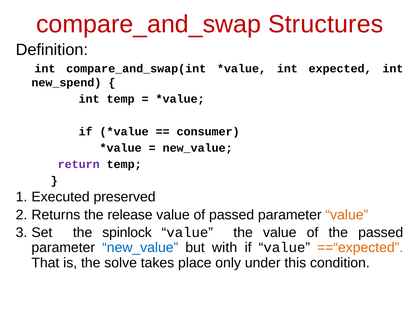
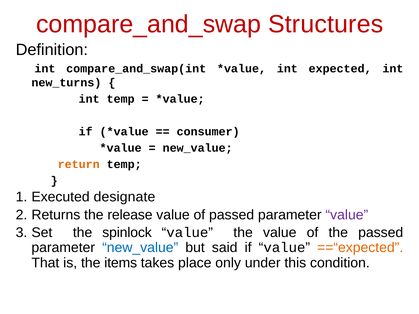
new_spend: new_spend -> new_turns (66, 83)
return colour: purple -> orange (79, 164)
preserved: preserved -> designate (124, 197)
value colour: orange -> purple (347, 215)
with: with -> said (225, 248)
solve: solve -> items (121, 263)
